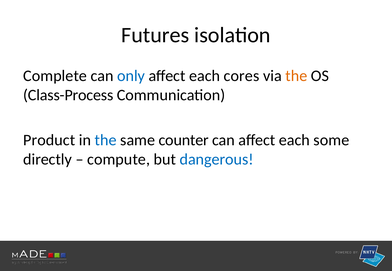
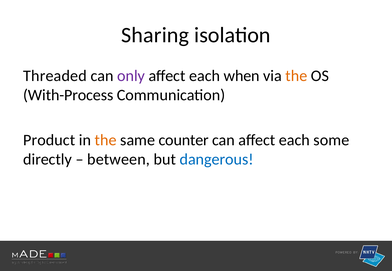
Futures: Futures -> Sharing (155, 35)
Complete: Complete -> Threaded (55, 76)
only colour: blue -> purple (131, 76)
cores: cores -> when (242, 76)
Class-Process: Class-Process -> With-Process (68, 95)
the colour: blue -> orange (106, 140)
compute: compute -> between (119, 160)
